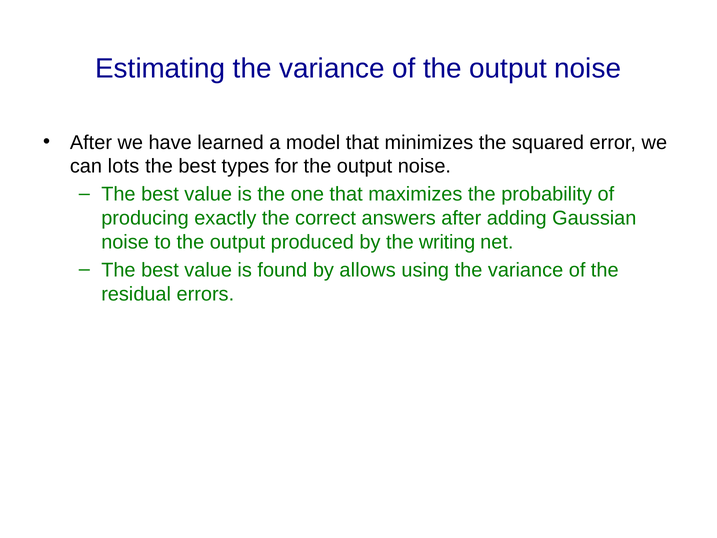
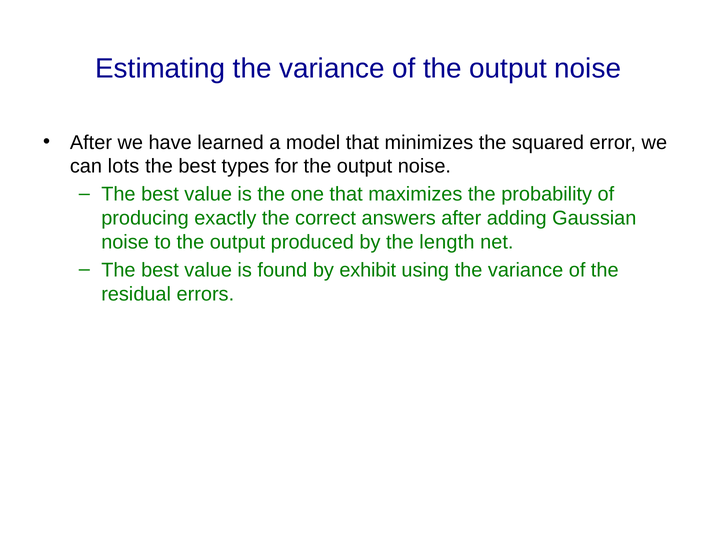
writing: writing -> length (447, 242)
allows: allows -> exhibit (368, 270)
